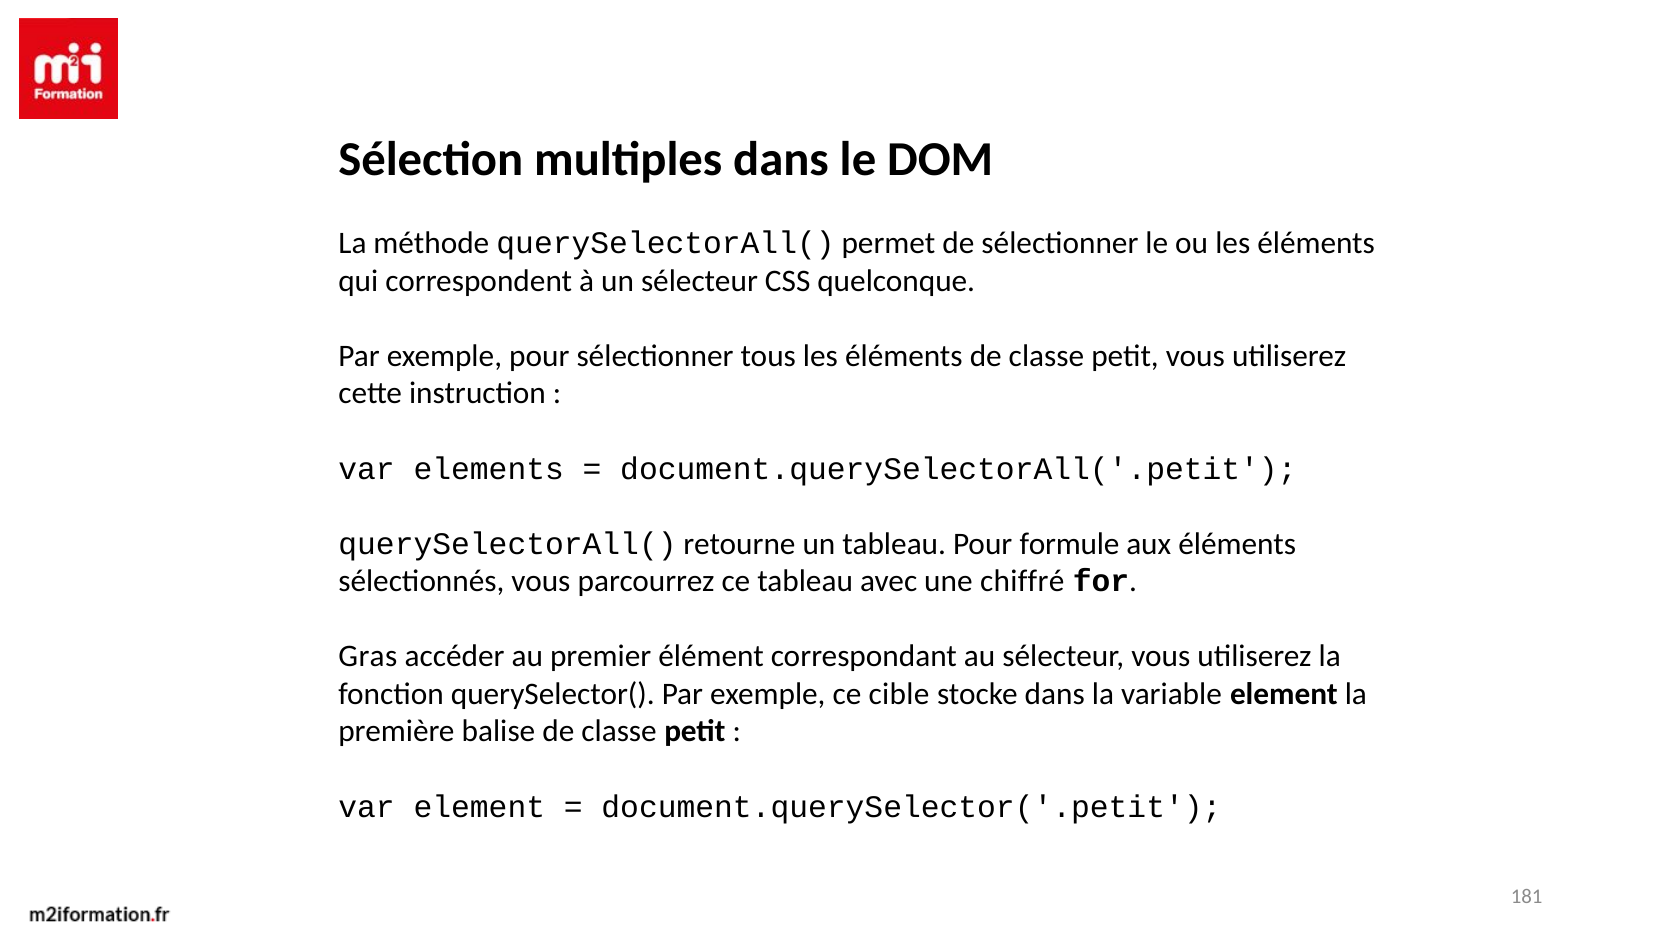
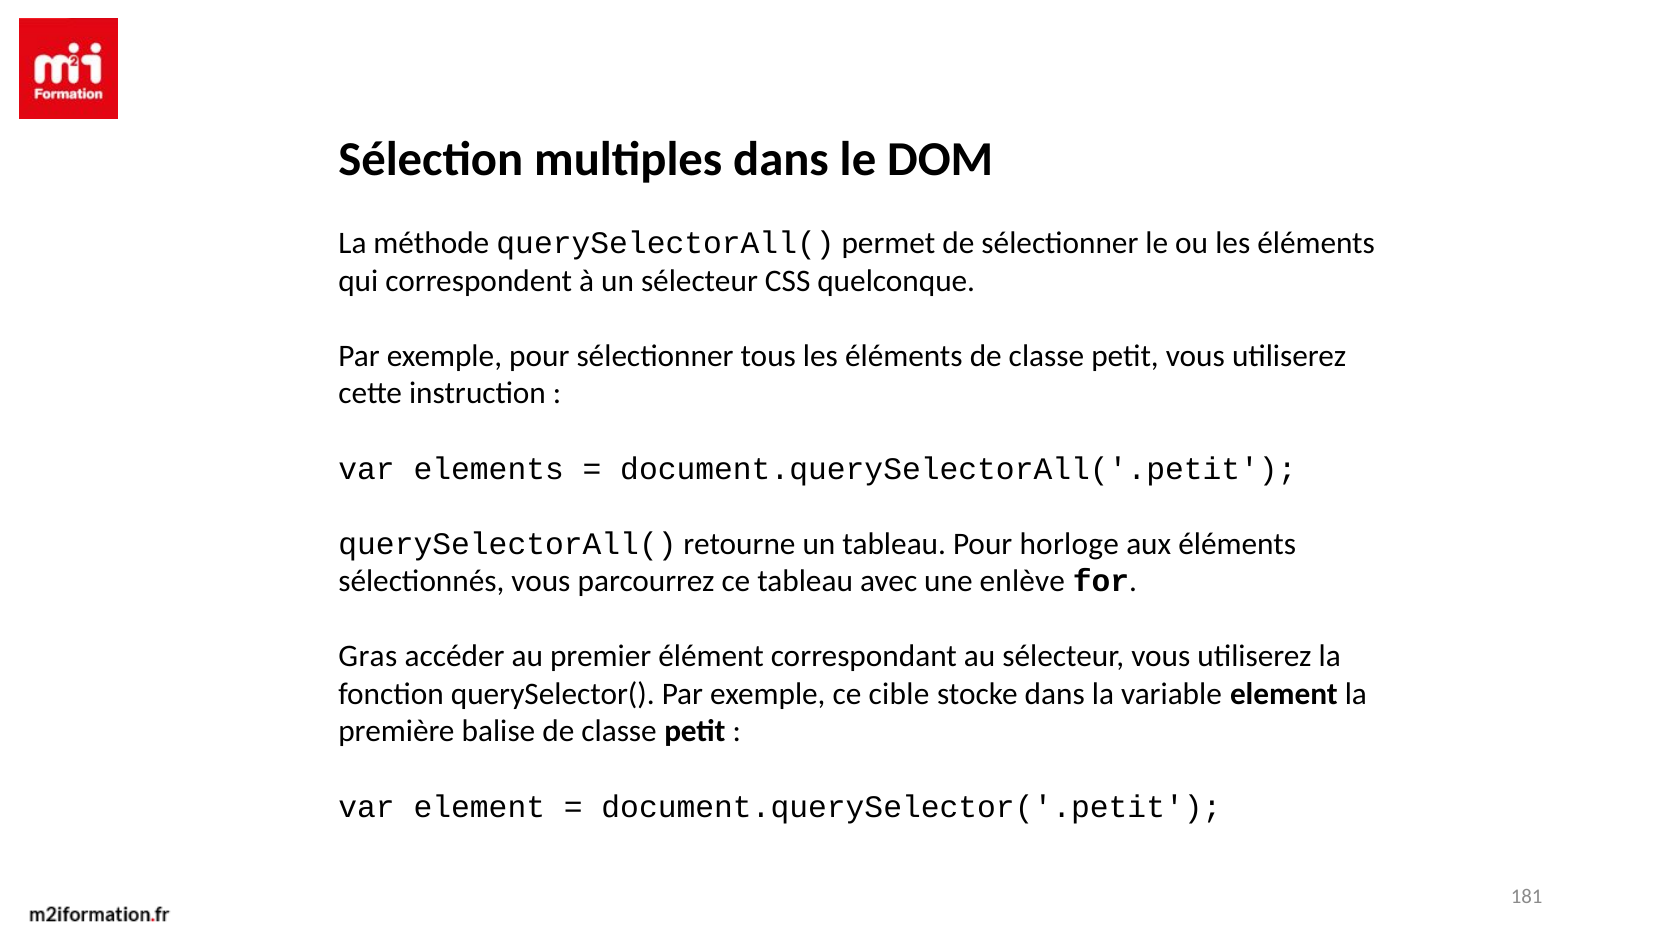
formule: formule -> horloge (1069, 544)
chiffré: chiffré -> enlève (1022, 582)
